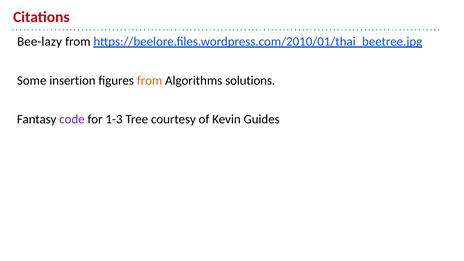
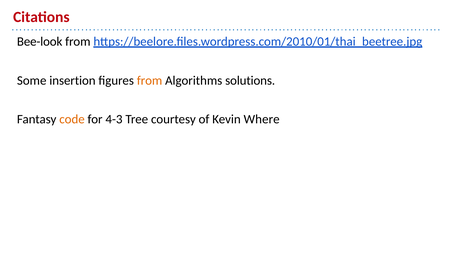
Bee-lazy: Bee-lazy -> Bee-look (40, 42)
code colour: purple -> orange (72, 119)
1-3: 1-3 -> 4-3 (114, 119)
Guides: Guides -> Where (262, 119)
